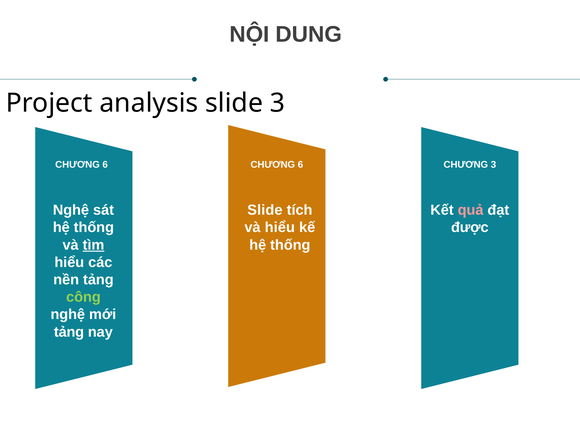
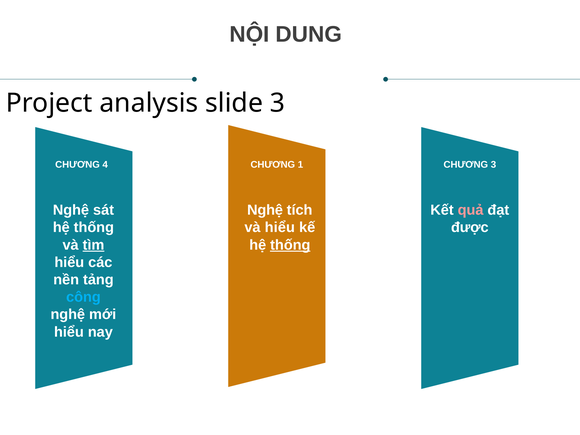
6: 6 -> 4 (105, 165)
6: 6 -> 1 (300, 165)
Slide: Slide -> Nghệ (265, 210)
thống underline: none -> present (290, 245)
công colour: light green -> light blue (83, 297)
tảng: tảng -> hiểu (69, 332)
